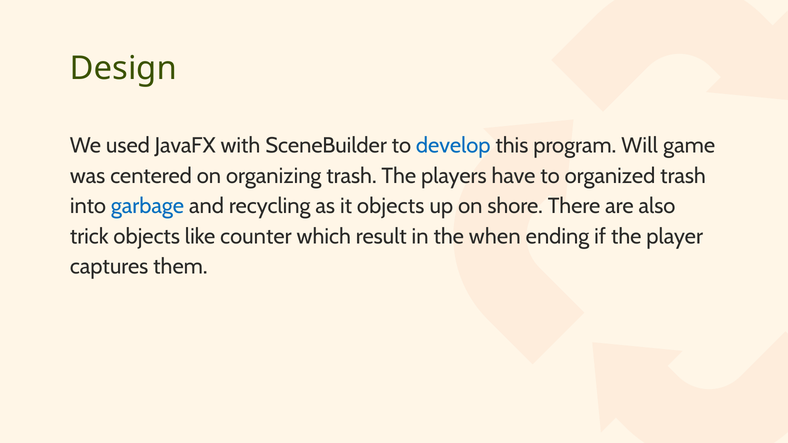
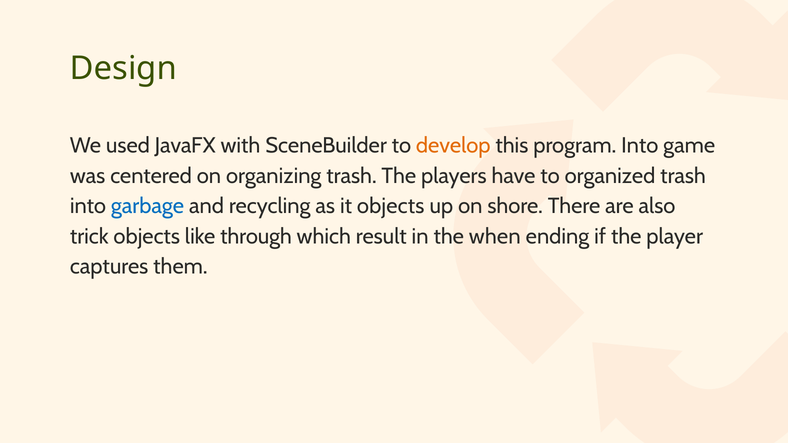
develop colour: blue -> orange (453, 146)
program Will: Will -> Into (640, 146)
counter: counter -> through (256, 236)
